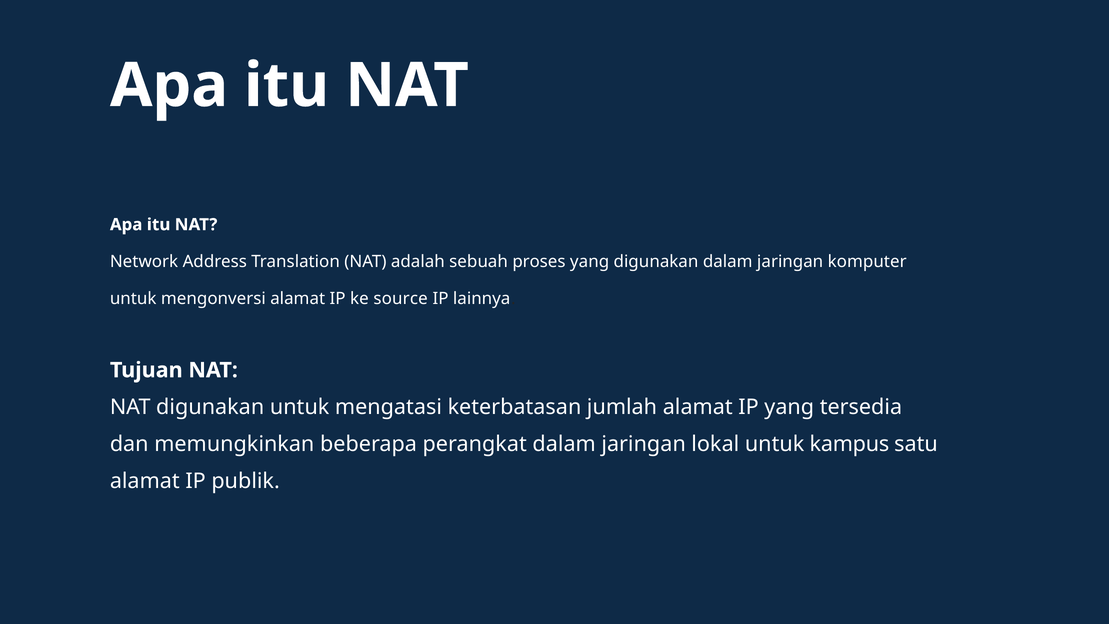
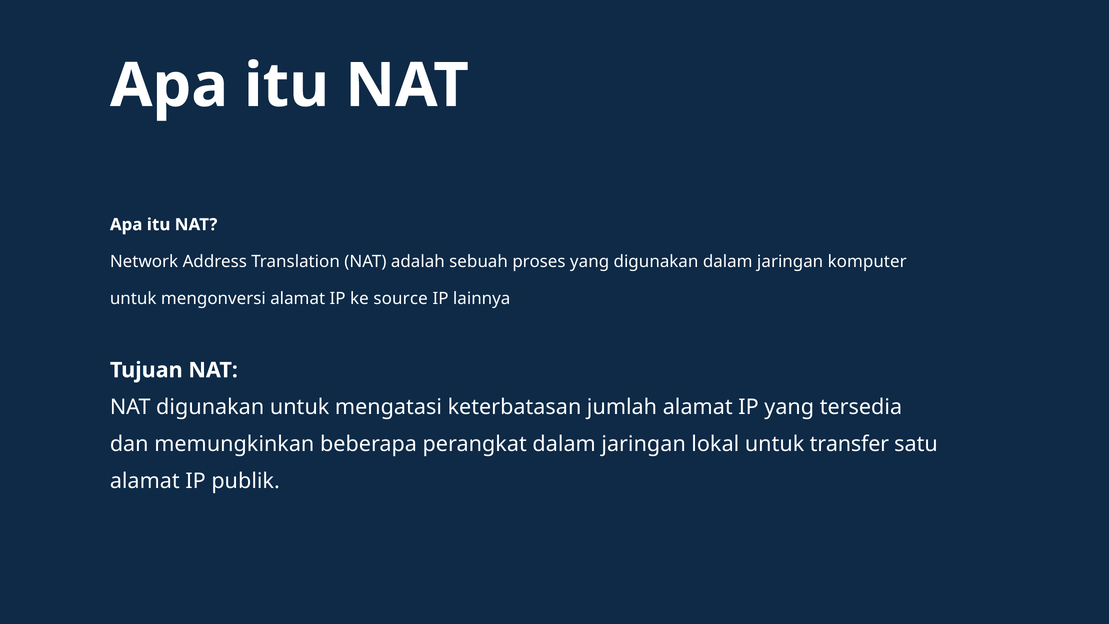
kampus: kampus -> transfer (849, 444)
